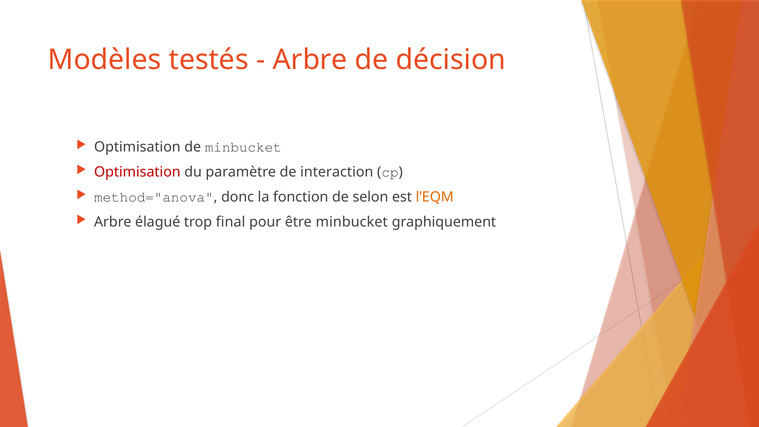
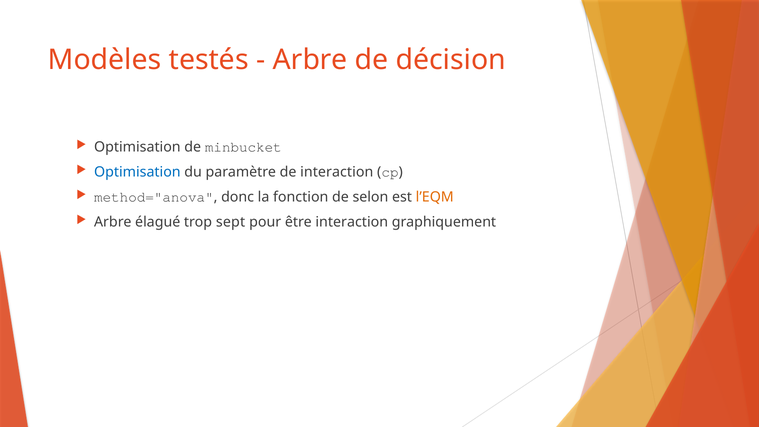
Optimisation colour: red -> blue (137, 172)
final: final -> sept (231, 222)
être minbucket: minbucket -> interaction (352, 222)
